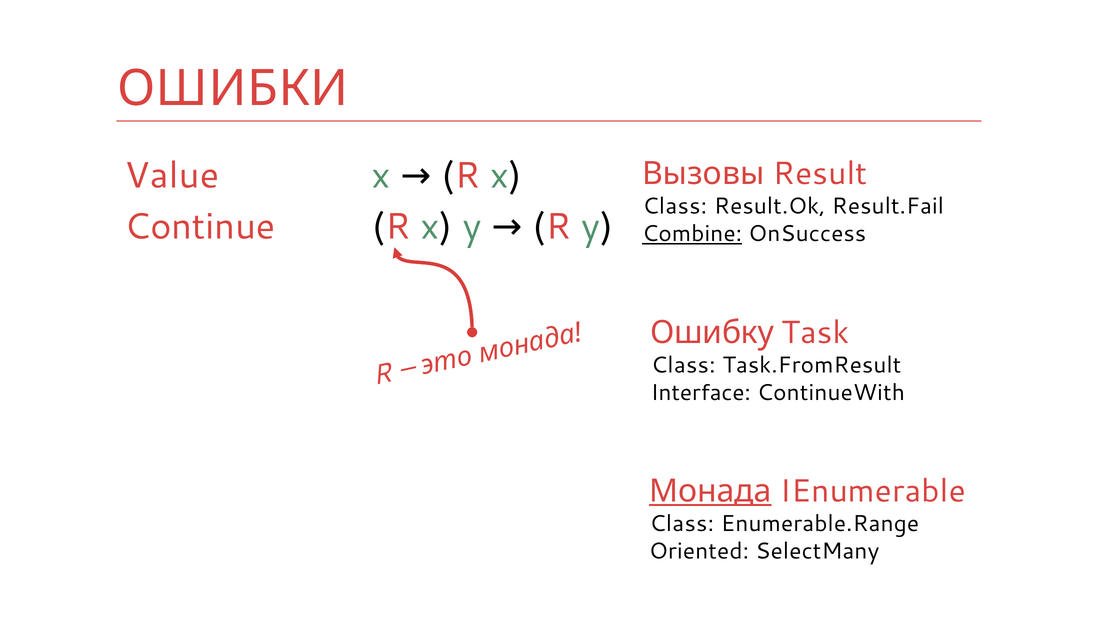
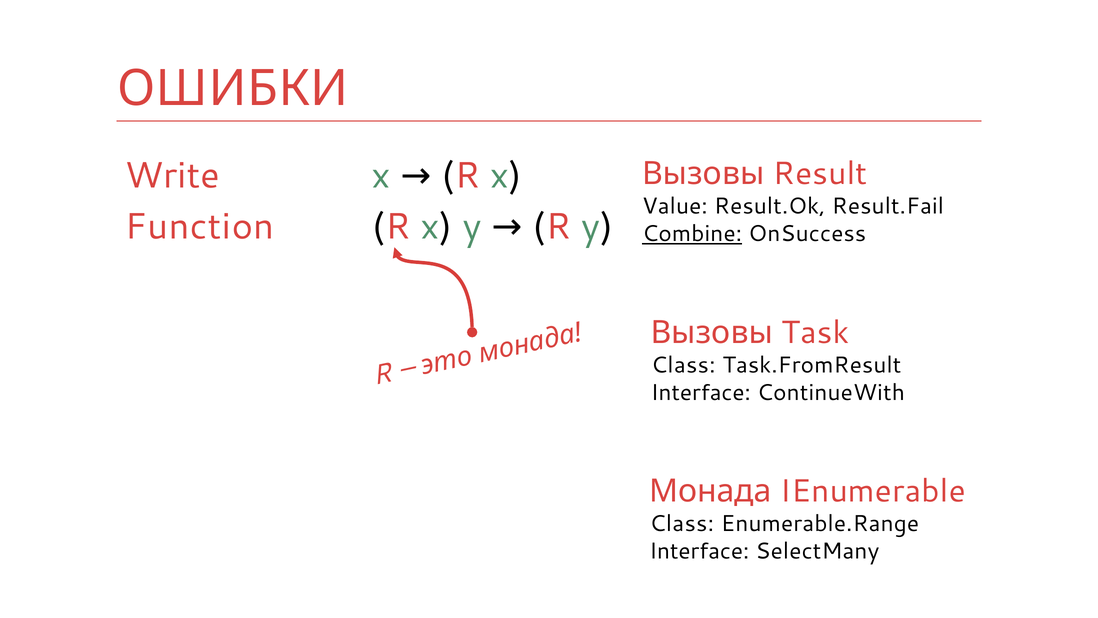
Value: Value -> Write (172, 175)
Class: Class -> Value (675, 206)
Continue: Continue -> Function (200, 227)
Ошибку: Ошибку -> Вызовы (712, 332)
Монада underline: present -> none (710, 491)
Oriented: Oriented -> Interface (699, 551)
